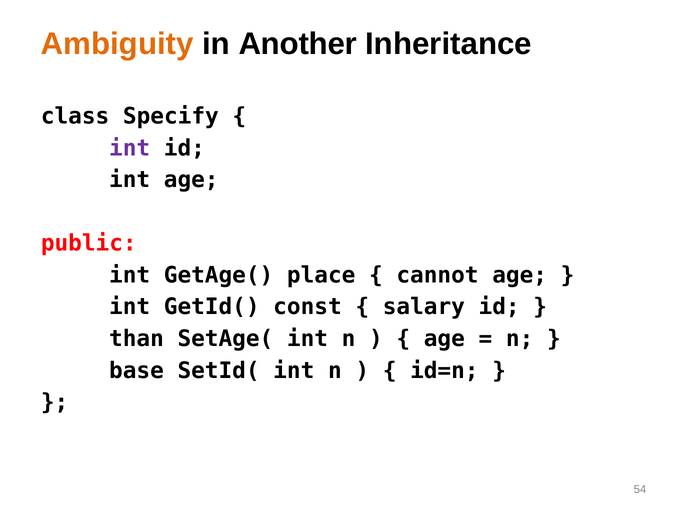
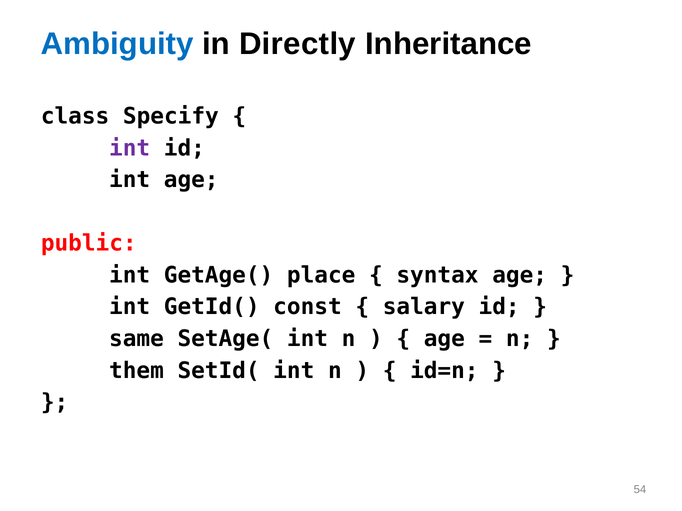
Ambiguity colour: orange -> blue (117, 44)
Another: Another -> Directly (297, 44)
cannot: cannot -> syntax (437, 275)
than: than -> same (136, 339)
base: base -> them (136, 371)
